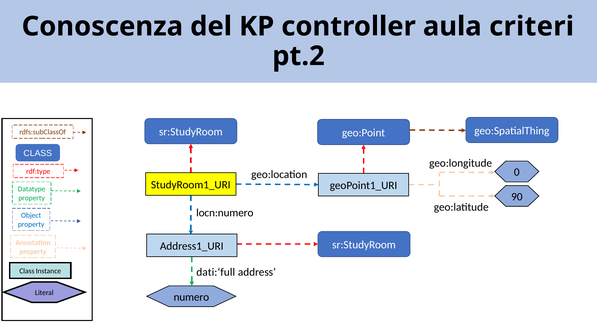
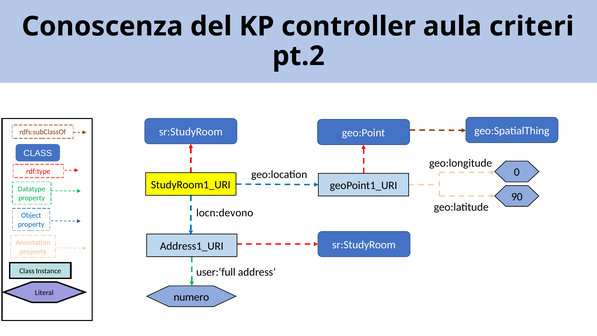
locn:numero: locn:numero -> locn:devono (225, 213)
dati:‘full: dati:‘full -> user:‘full (216, 272)
